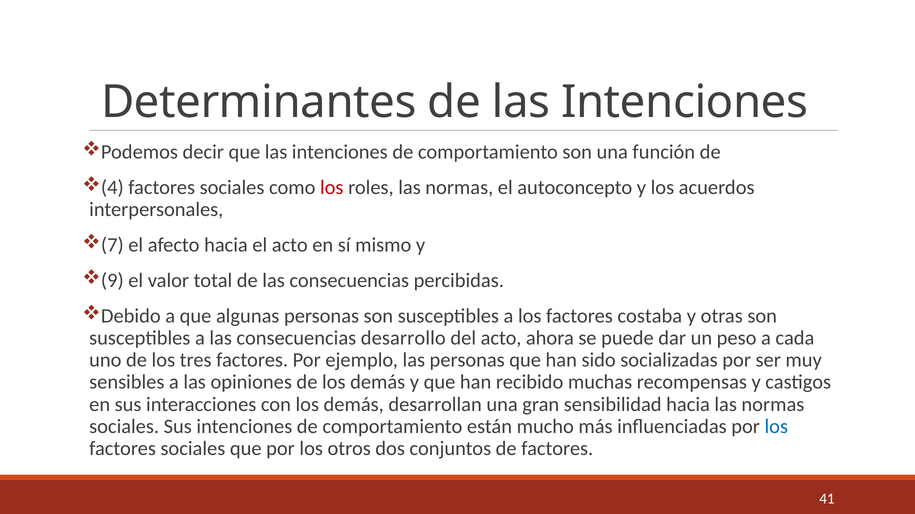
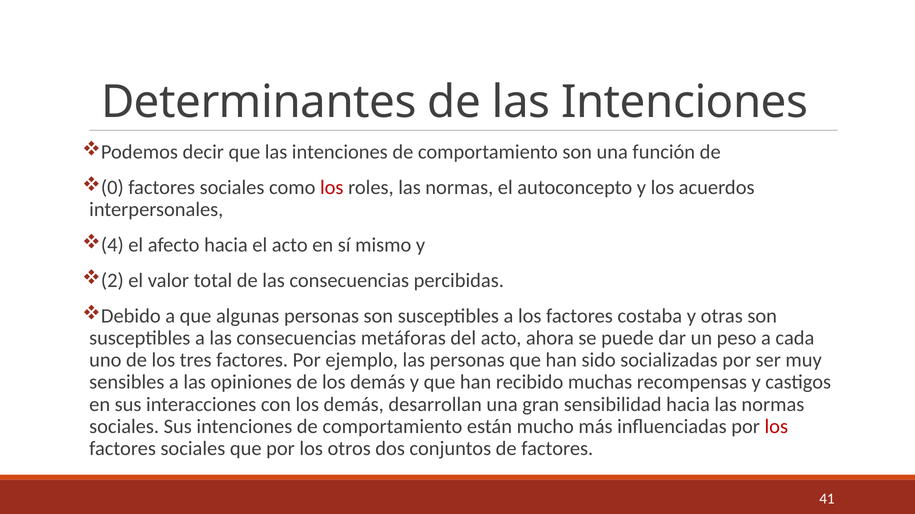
4: 4 -> 0 (112, 188)
7: 7 -> 4 (112, 245)
9: 9 -> 2 (112, 281)
desarrollo: desarrollo -> metáforas (403, 338)
los colour: blue -> red (776, 427)
